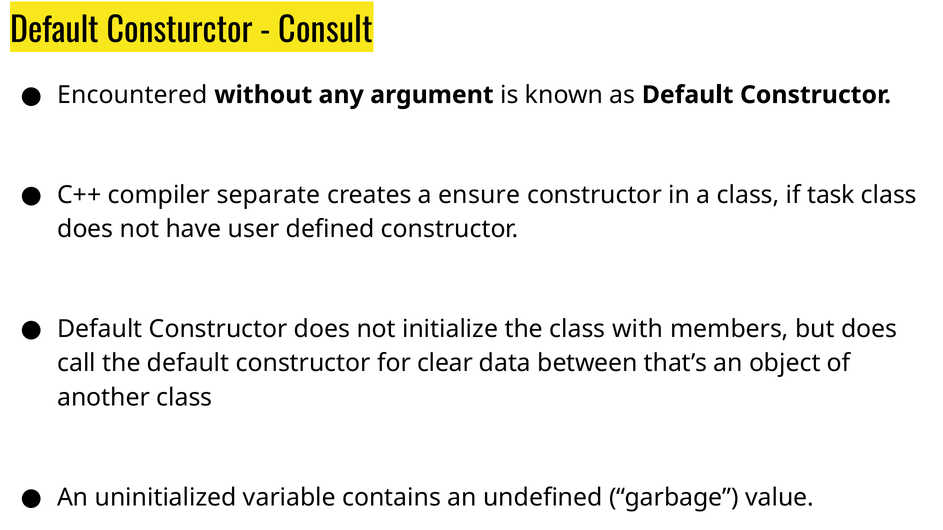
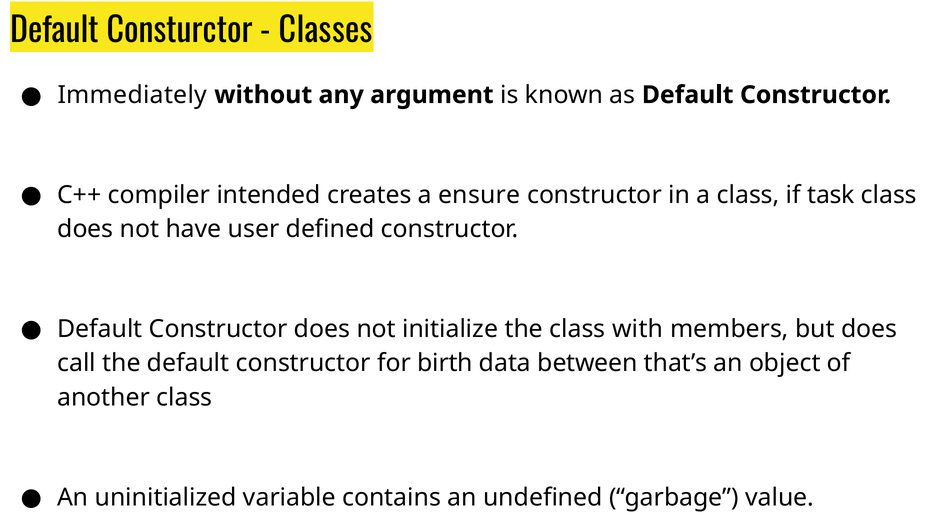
Consult: Consult -> Classes (326, 31)
Encountered: Encountered -> Immediately (132, 95)
separate: separate -> intended (269, 195)
clear: clear -> birth (445, 364)
